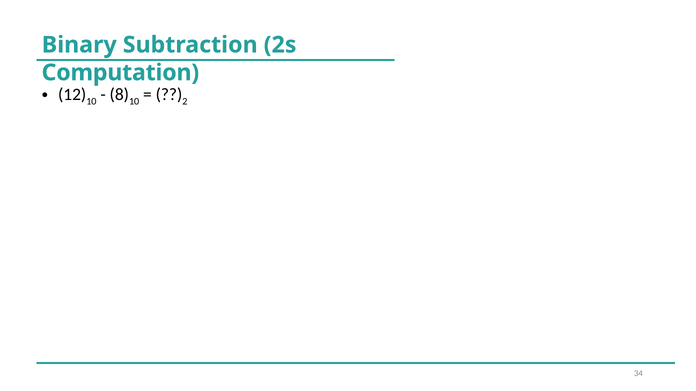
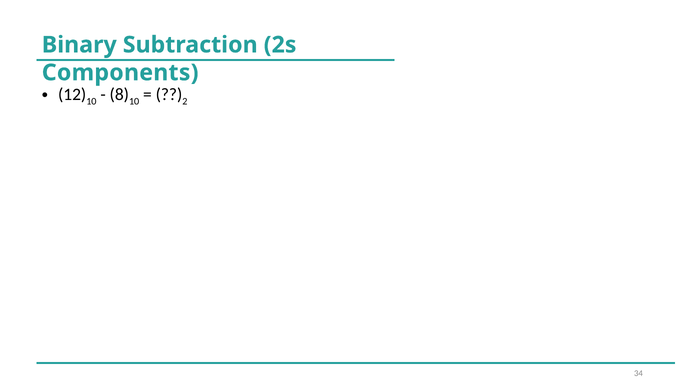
Computation: Computation -> Components (120, 73)
